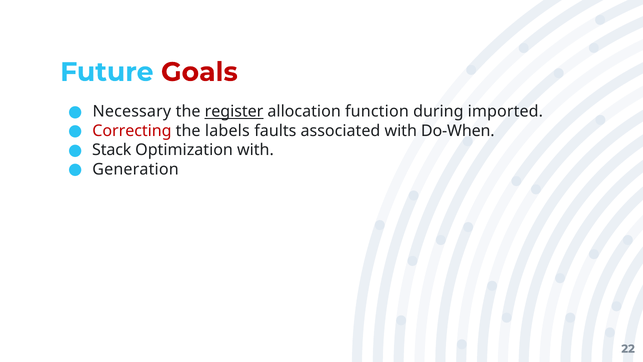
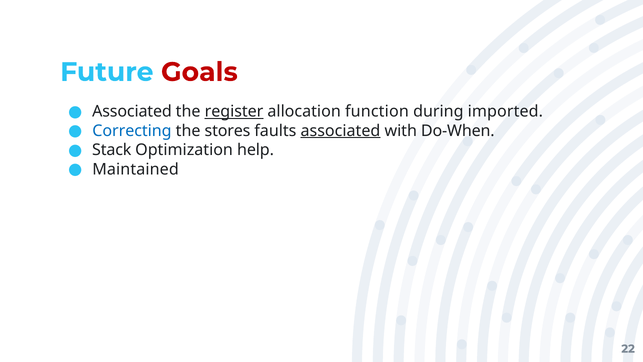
Necessary: Necessary -> Associated (132, 111)
Correcting colour: red -> blue (132, 131)
labels: labels -> stores (228, 131)
associated underline: none -> present (340, 131)
Optimization with: with -> help (256, 150)
Generation: Generation -> Maintained (136, 169)
